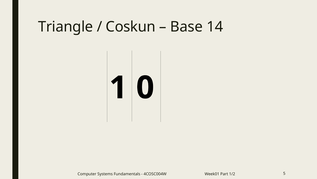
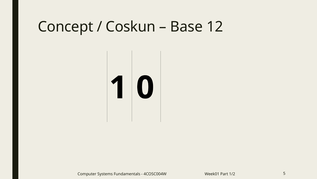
Triangle: Triangle -> Concept (66, 27)
14: 14 -> 12 (215, 27)
